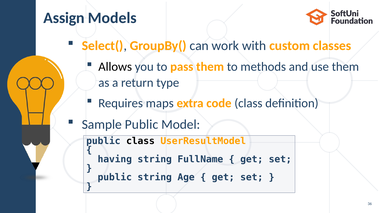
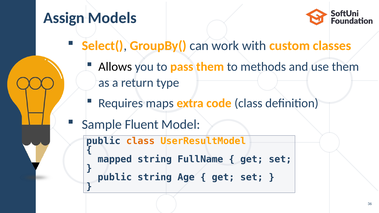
Sample Public: Public -> Fluent (142, 125)
class colour: black -> orange (140, 141)
having: having -> mapped (115, 159)
